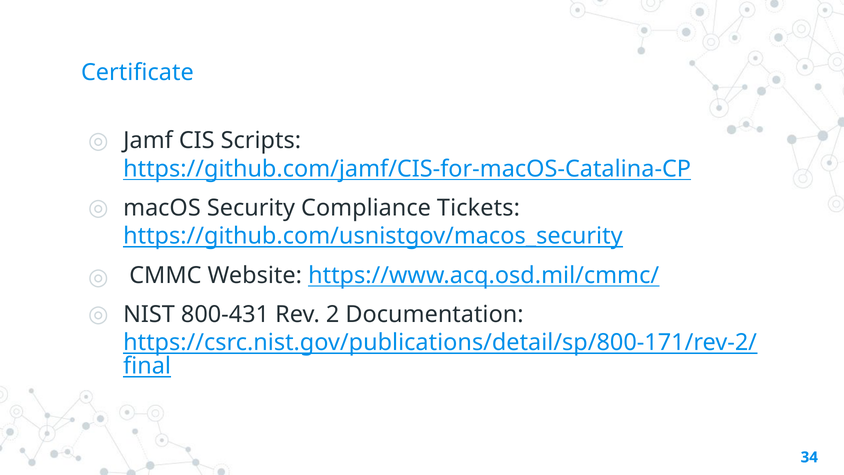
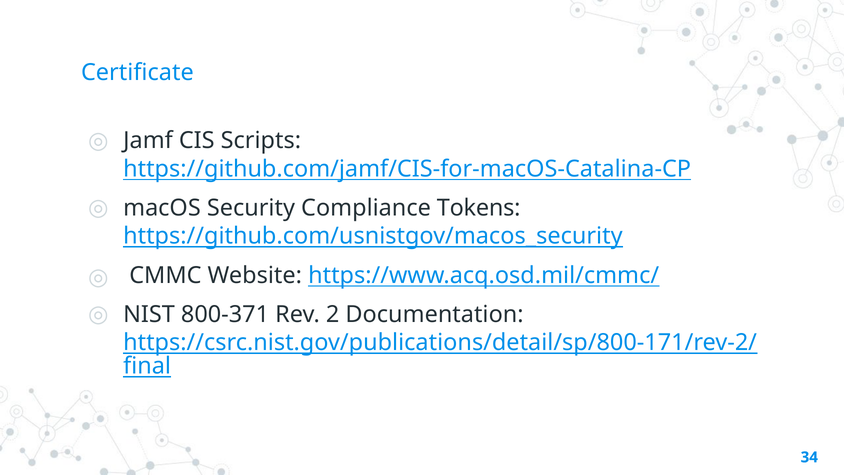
Tickets: Tickets -> Tokens (479, 208)
800-431: 800-431 -> 800-371 (225, 314)
